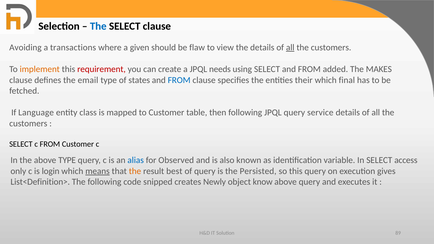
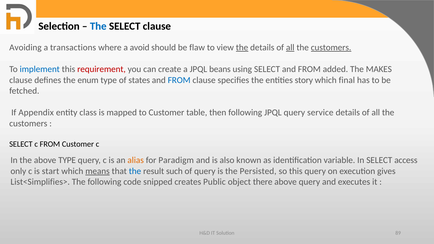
given: given -> avoid (140, 48)
the underline: none -> present (242, 48)
customers underline: none -> present (331, 48)
implement colour: orange -> blue (40, 69)
needs: needs -> beans (220, 69)
email: email -> enum (88, 80)
their: their -> story (304, 80)
Language: Language -> Appendix (36, 113)
alias colour: blue -> orange (136, 160)
Observed: Observed -> Paradigm (176, 160)
login: login -> start (51, 171)
the colour: orange -> blue (135, 171)
best: best -> such (174, 171)
List<Definition>: List<Definition> -> List<Simplifies> (40, 182)
Newly: Newly -> Public (214, 182)
know: know -> there (263, 182)
